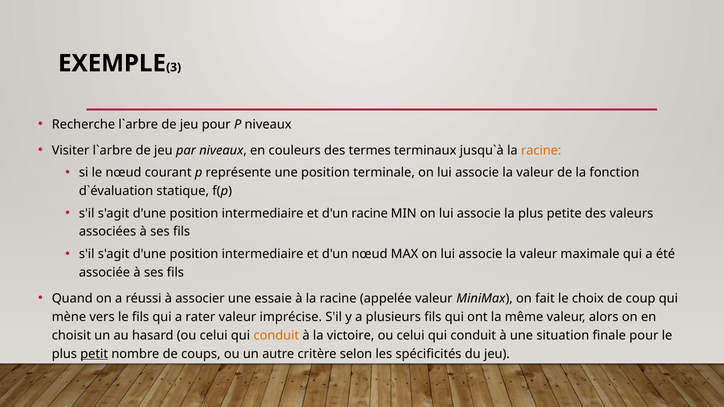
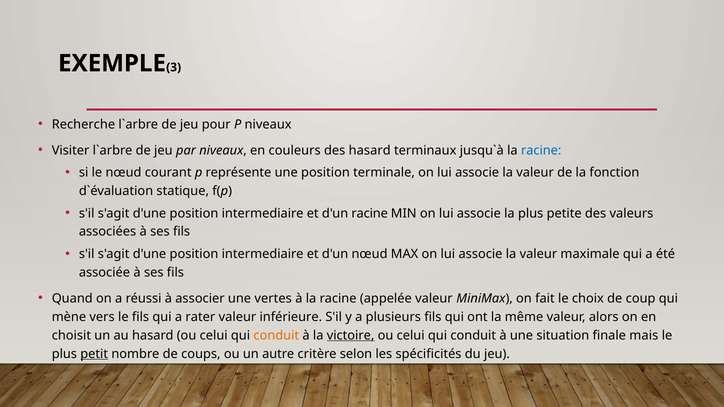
des termes: termes -> hasard (370, 150)
racine colour: orange -> blue (541, 150)
essaie: essaie -> vertes (273, 299)
imprécise: imprécise -> inférieure (291, 317)
victoire underline: none -> present (351, 336)
finale pour: pour -> mais (644, 336)
